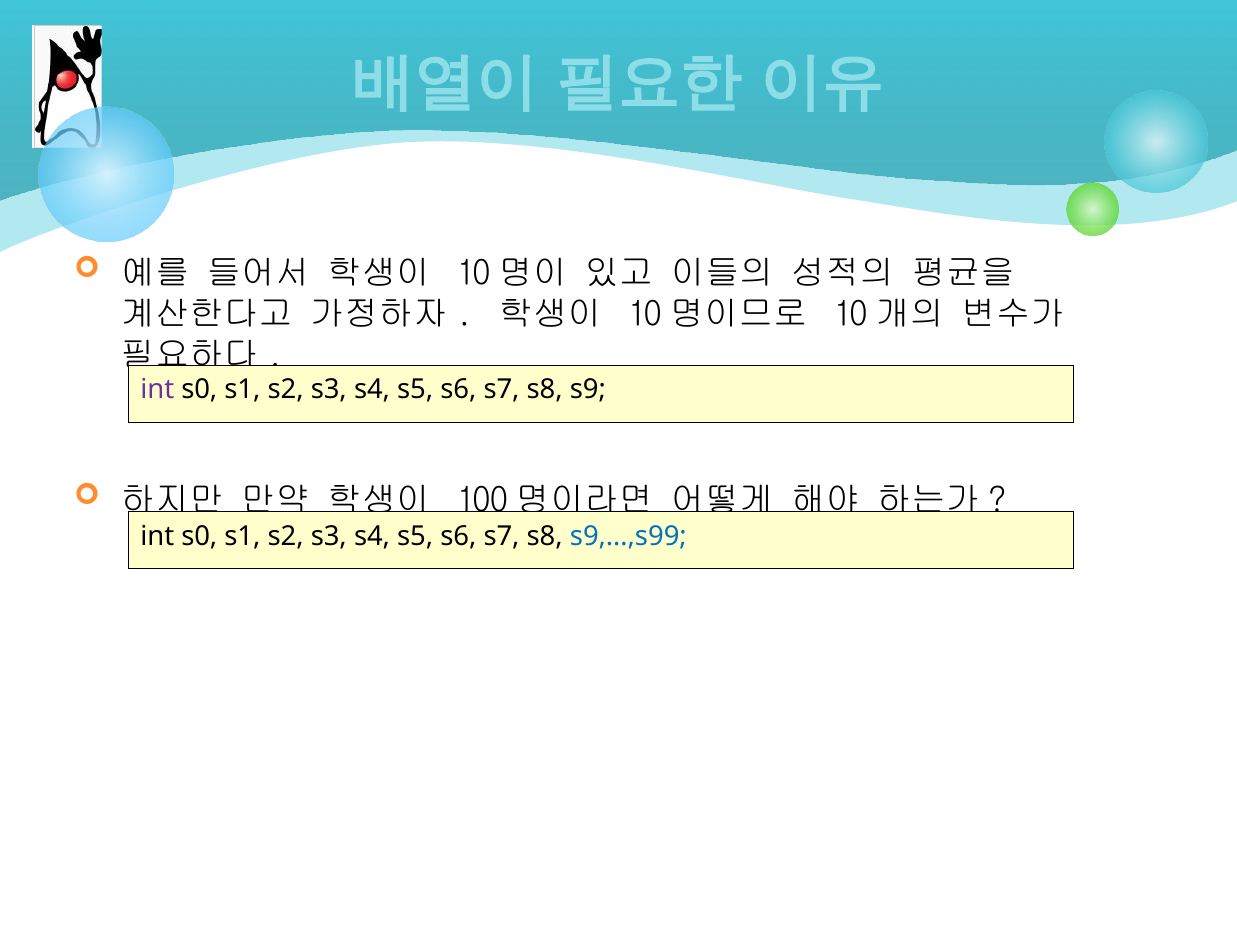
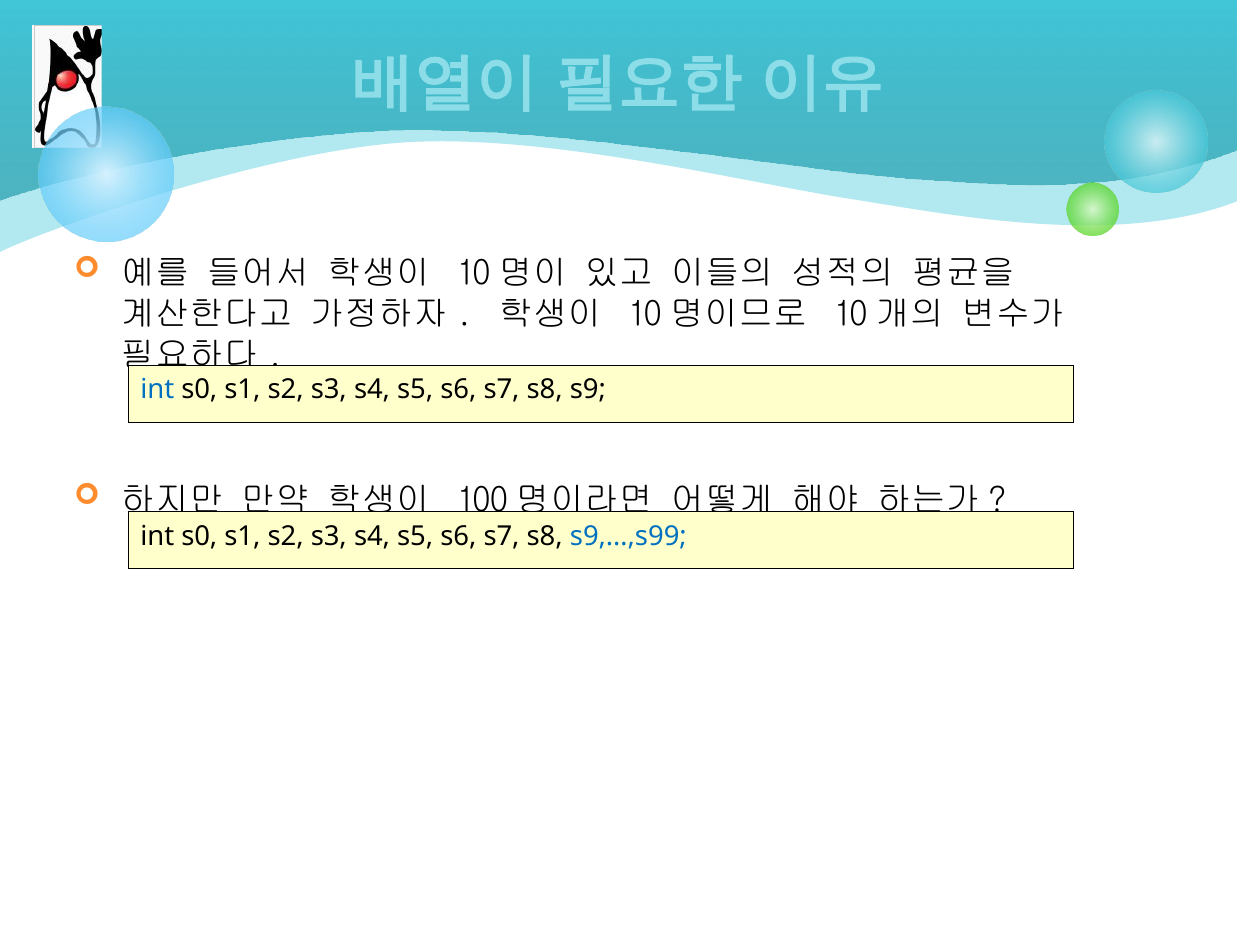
int colour: purple -> blue (157, 390)
